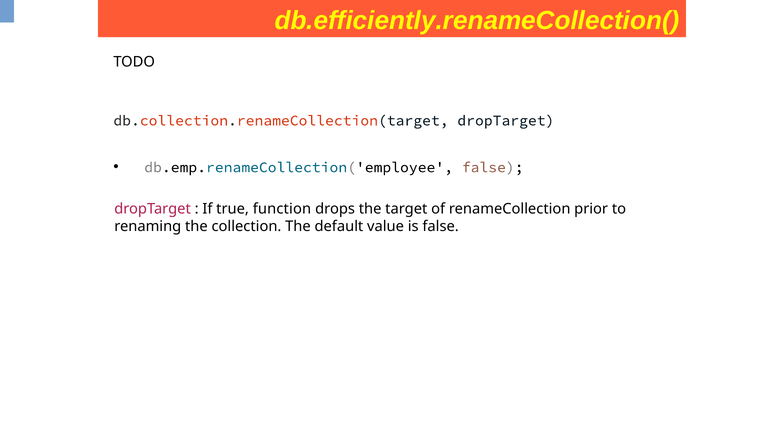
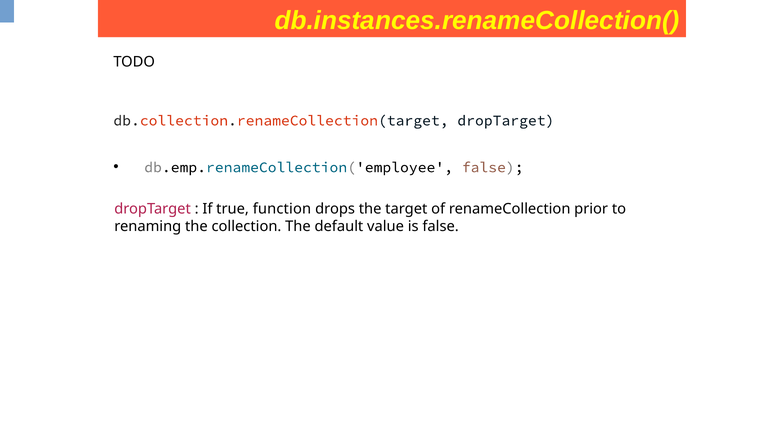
db.efficiently.renameCollection(: db.efficiently.renameCollection( -> db.instances.renameCollection( (477, 20)
